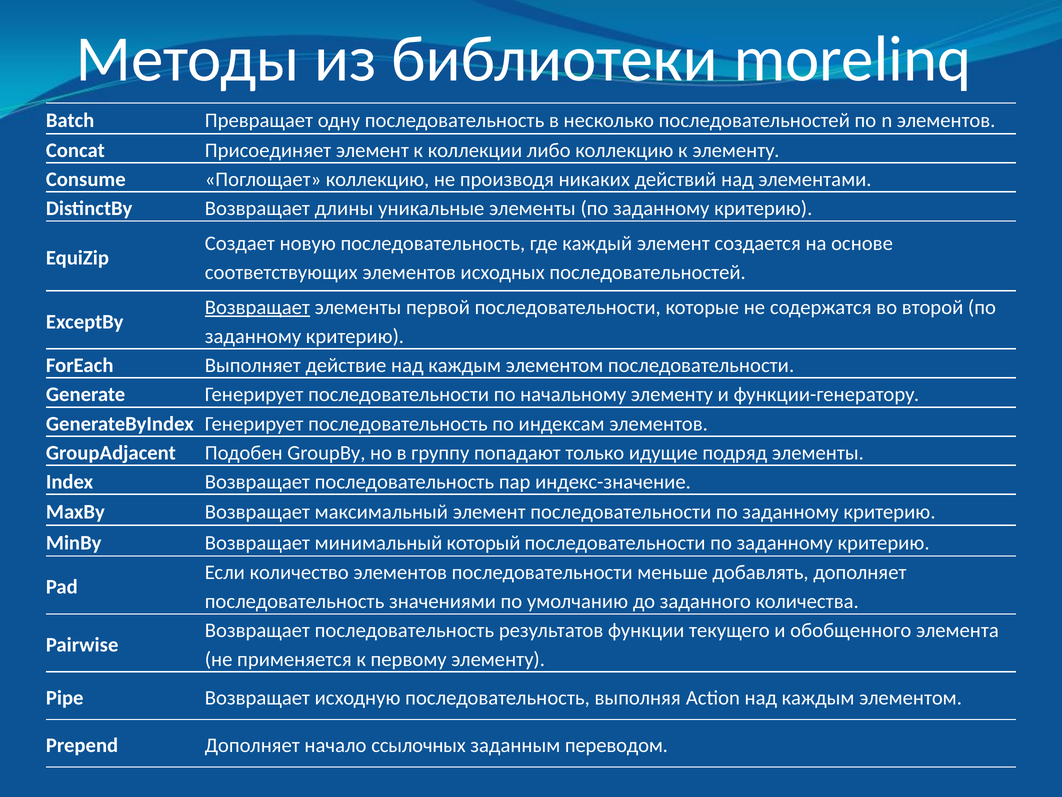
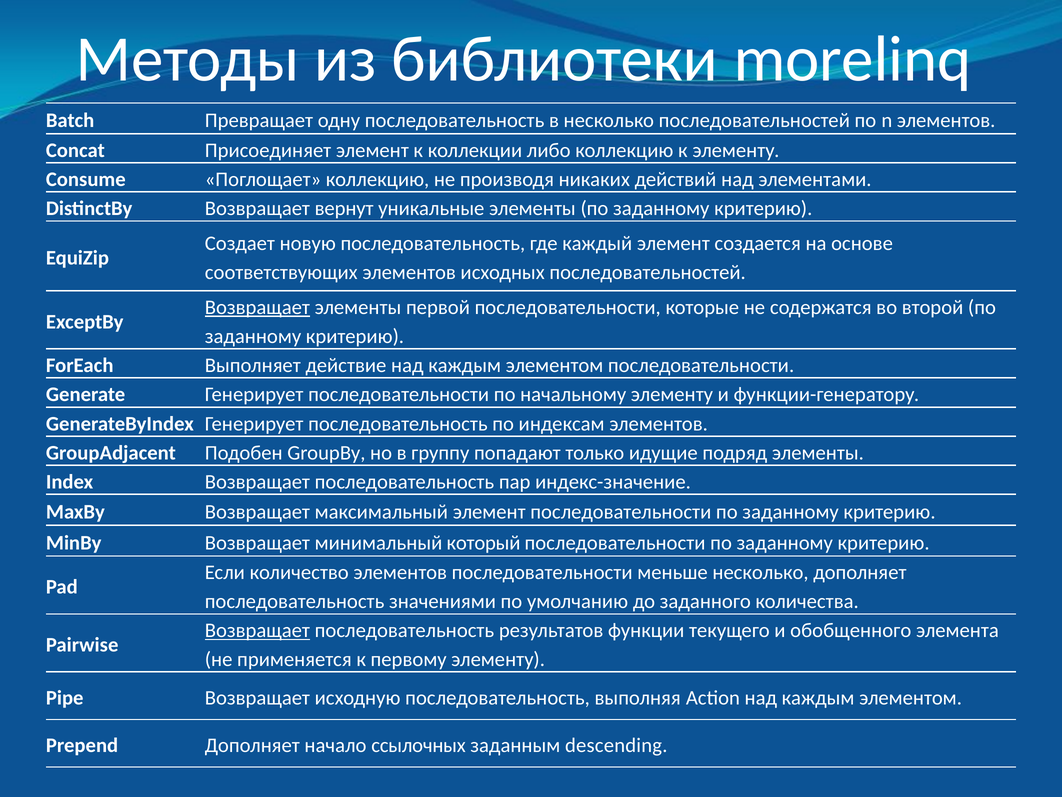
длины: длины -> вернут (344, 208)
меньше добавлять: добавлять -> несколько (761, 572)
Возвращает underline: none -> present (257, 630)
переводом: переводом -> descending (616, 745)
